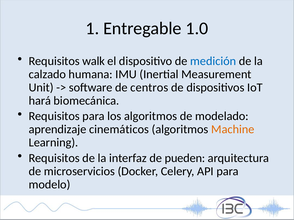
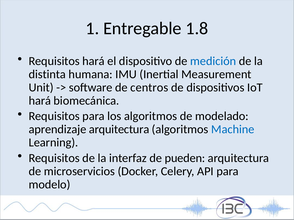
1.0: 1.0 -> 1.8 (197, 28)
Requisitos walk: walk -> hará (94, 61)
calzado: calzado -> distinta (47, 74)
aprendizaje cinemáticos: cinemáticos -> arquitectura (119, 130)
Machine colour: orange -> blue (233, 130)
